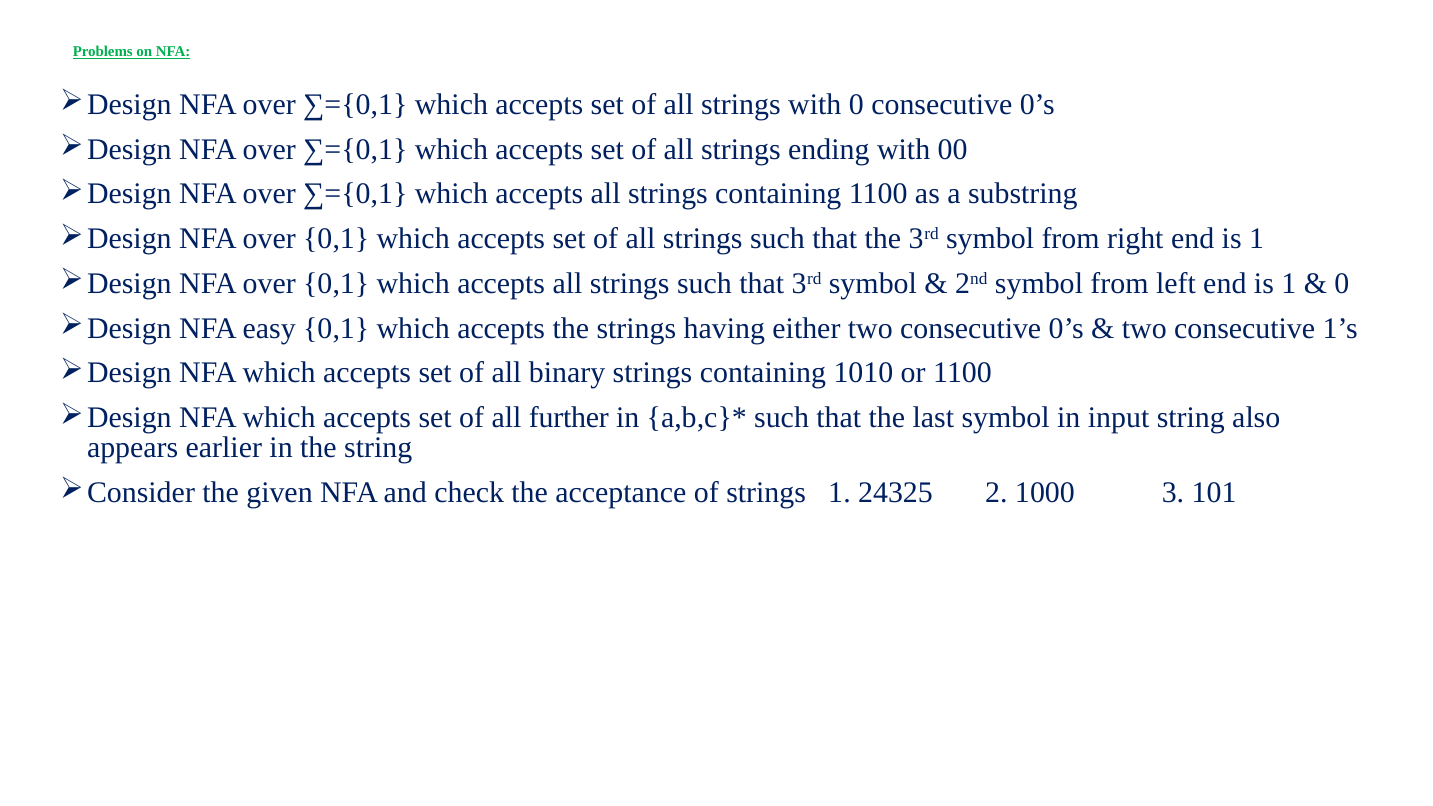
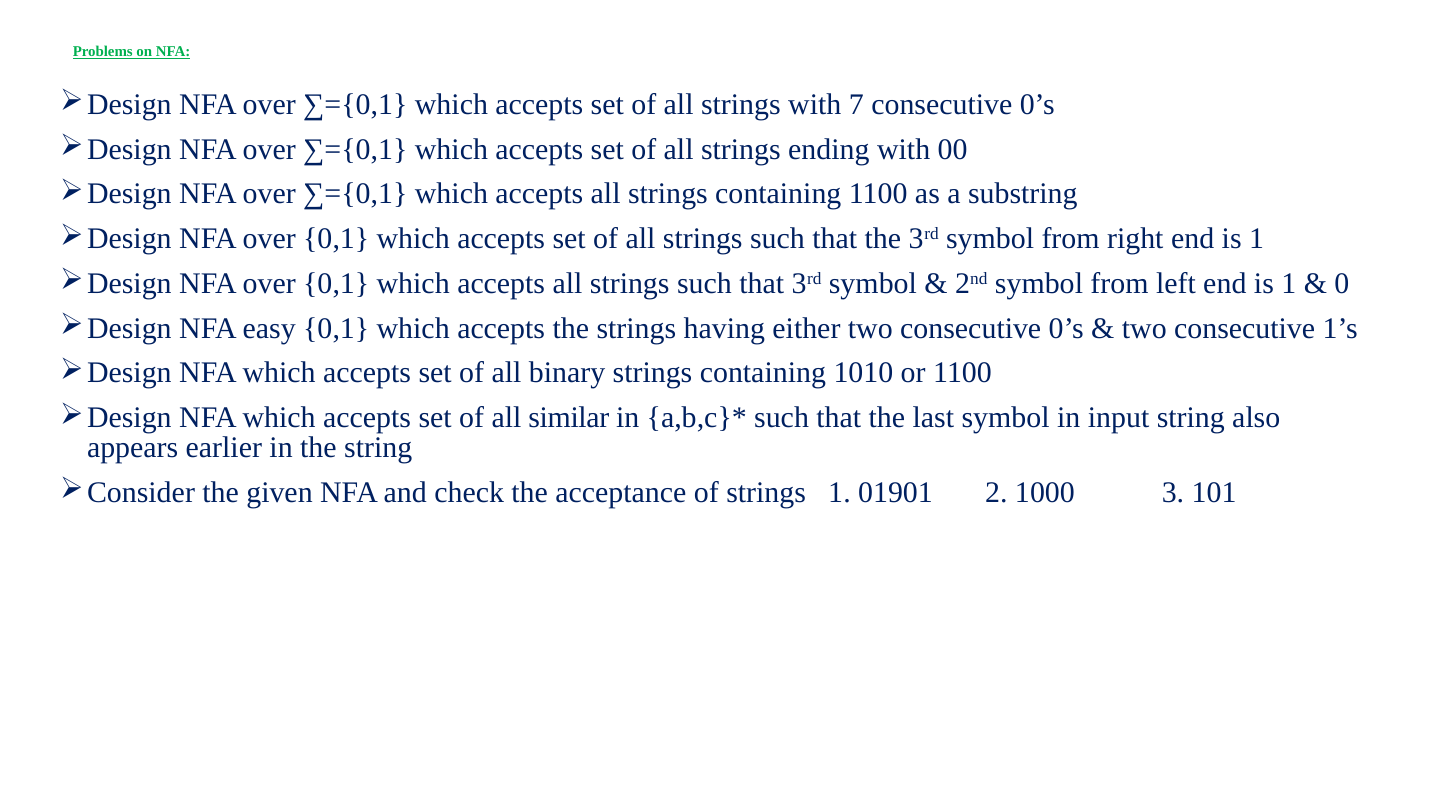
with 0: 0 -> 7 (856, 105)
further: further -> similar (569, 418)
24325: 24325 -> 01901 (895, 492)
